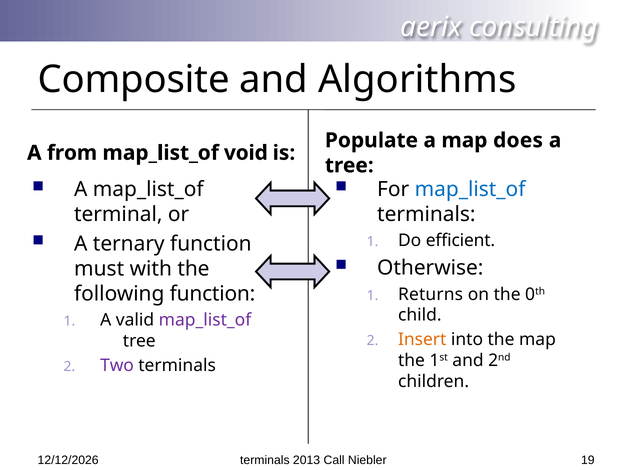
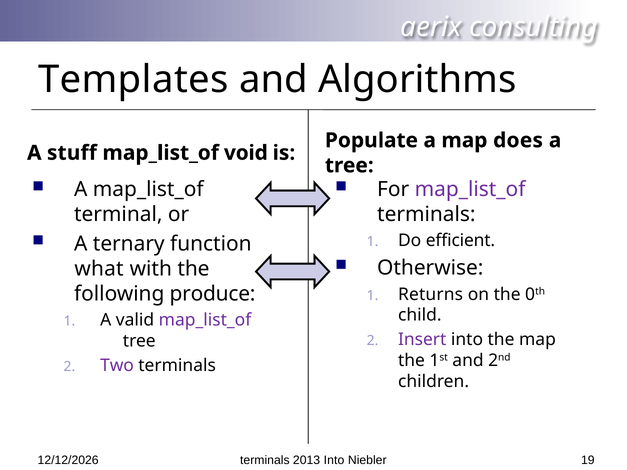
Composite: Composite -> Templates (133, 80)
from: from -> stuff (72, 153)
map_list_of colour: blue -> purple (470, 189)
must: must -> what (99, 269)
following function: function -> produce (213, 294)
Insert colour: orange -> purple (422, 340)
2013 Call: Call -> Into (334, 461)
